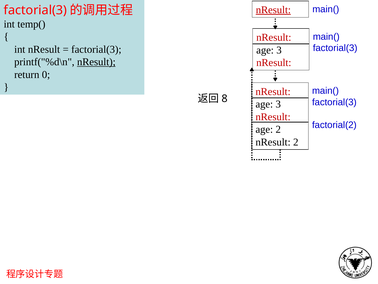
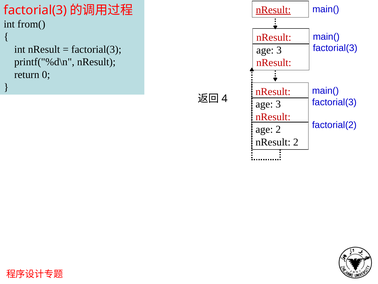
temp(: temp( -> from( (31, 24)
nResult underline: present -> none (96, 62)
8: 8 -> 4 (225, 98)
